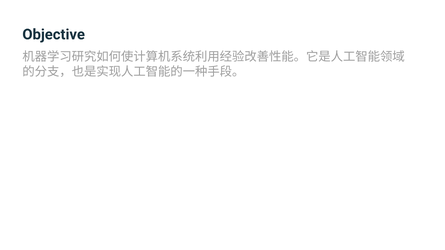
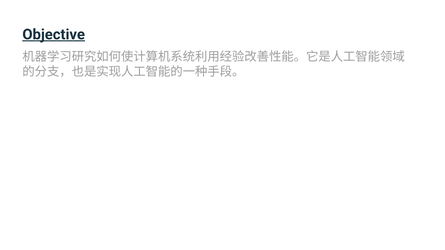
Objective underline: none -> present (54, 34)
